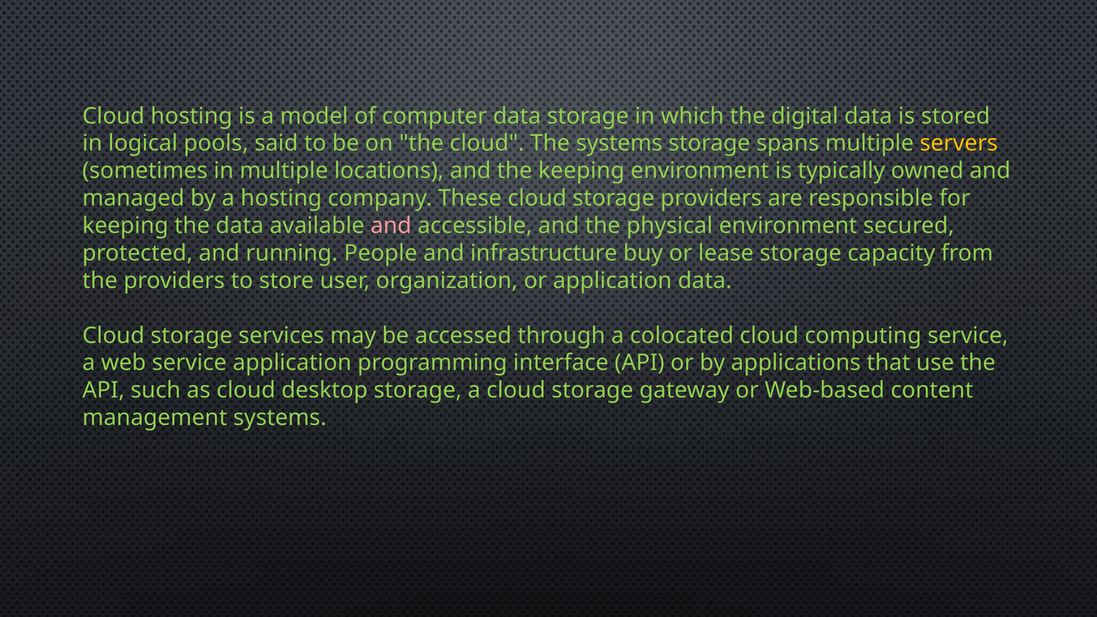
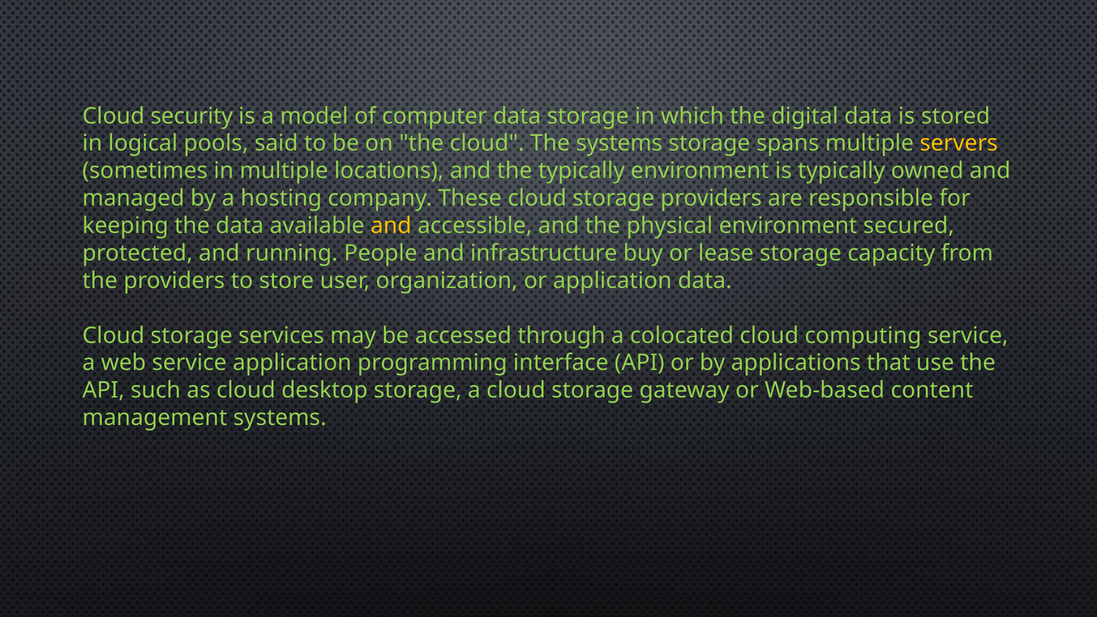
Cloud hosting: hosting -> security (192, 116)
the keeping: keeping -> typically (582, 171)
and colour: pink -> yellow (391, 226)
